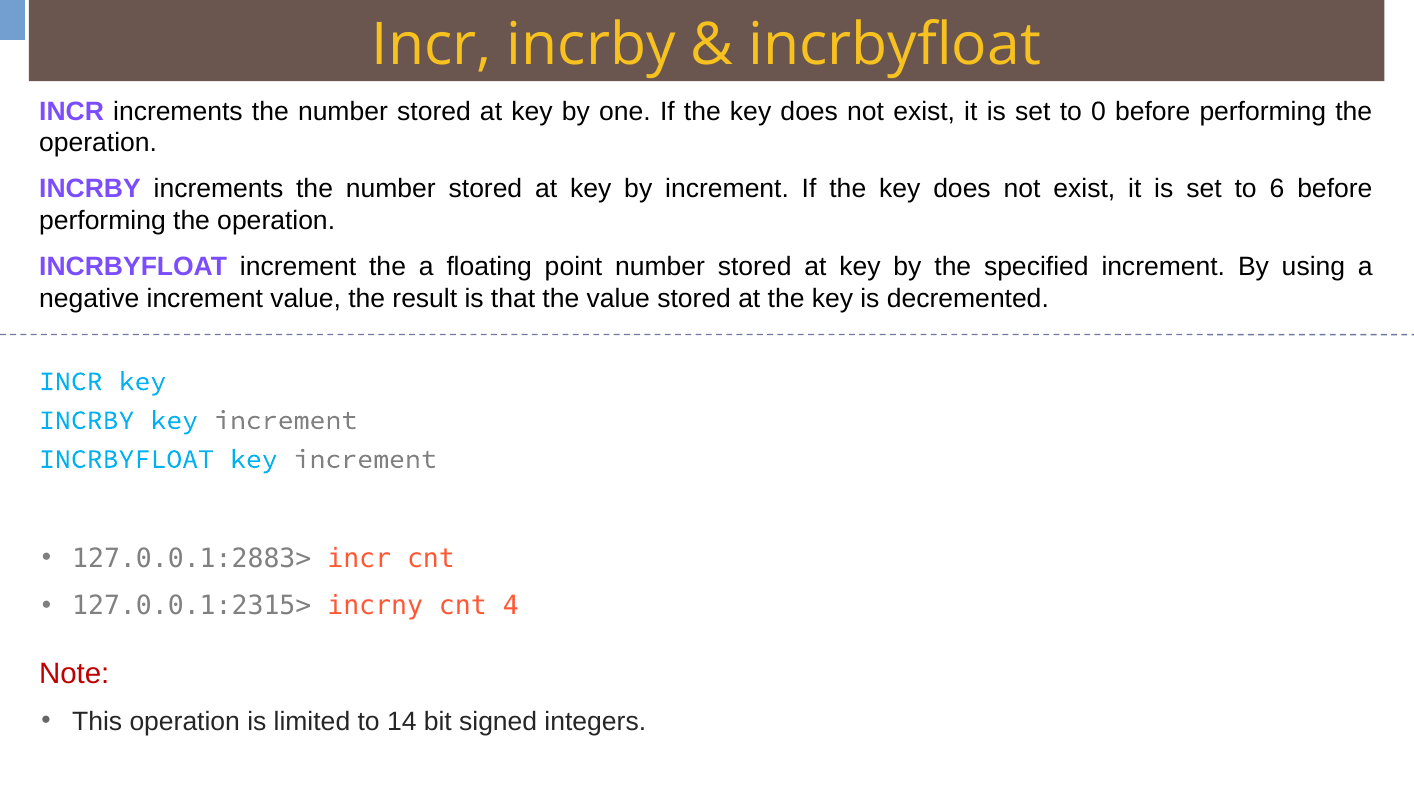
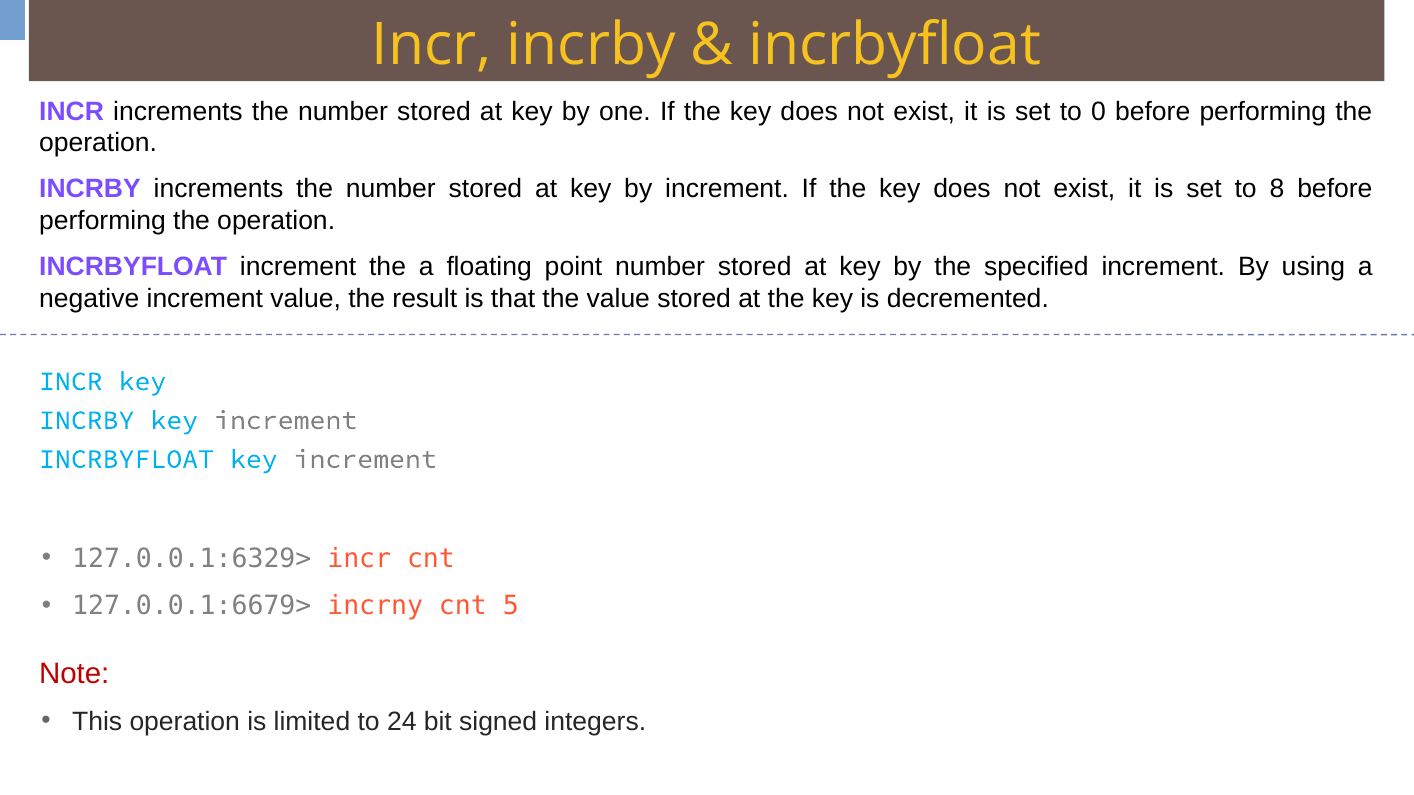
6: 6 -> 8 (1277, 189)
127.0.0.1:2883>: 127.0.0.1:2883> -> 127.0.0.1:6329> (192, 559)
127.0.0.1:2315>: 127.0.0.1:2315> -> 127.0.0.1:6679> (192, 606)
4: 4 -> 5 (511, 606)
14: 14 -> 24 (402, 722)
